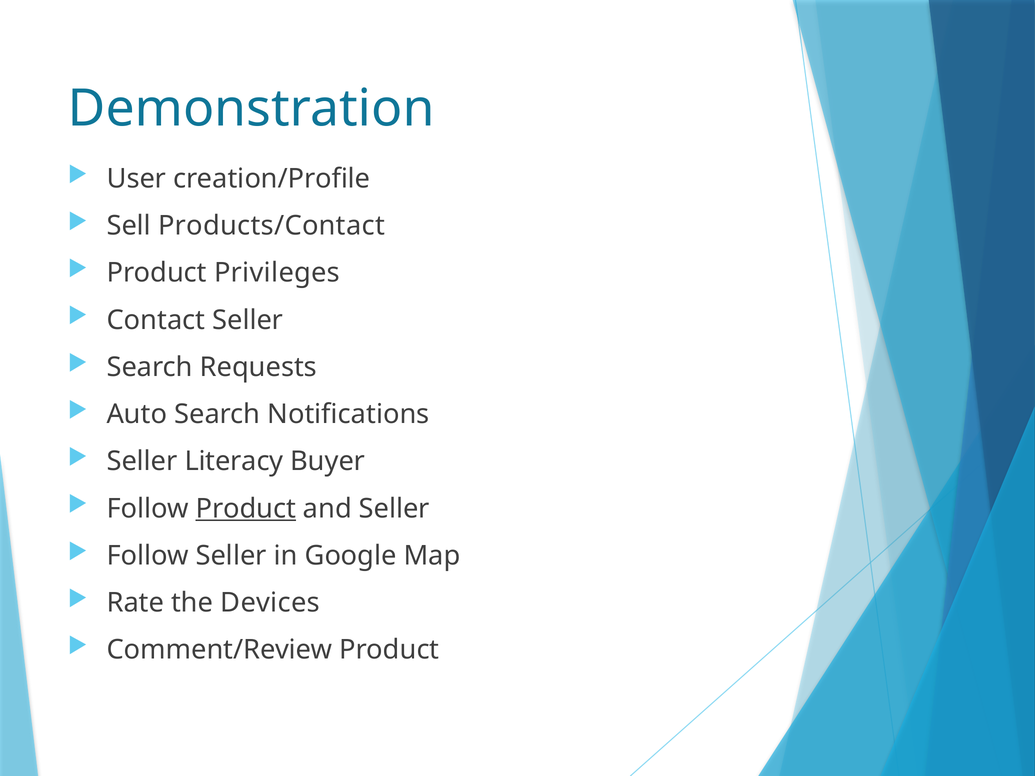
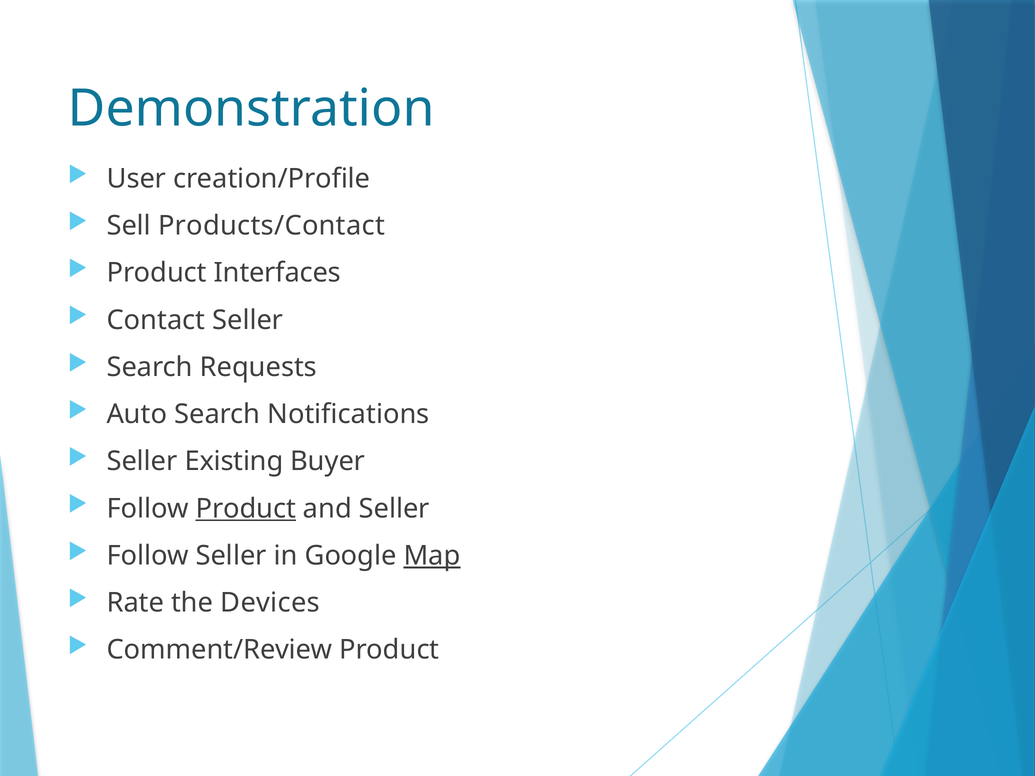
Privileges: Privileges -> Interfaces (277, 273)
Literacy: Literacy -> Existing (234, 462)
Map underline: none -> present (432, 556)
